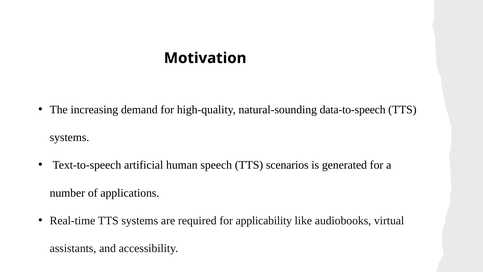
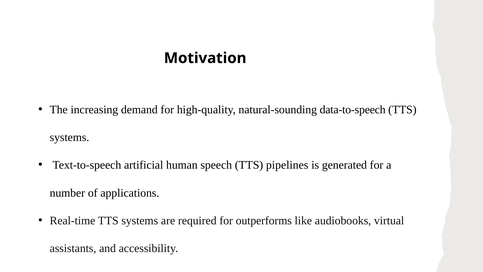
scenarios: scenarios -> pipelines (287, 165)
applicability: applicability -> outperforms (264, 220)
